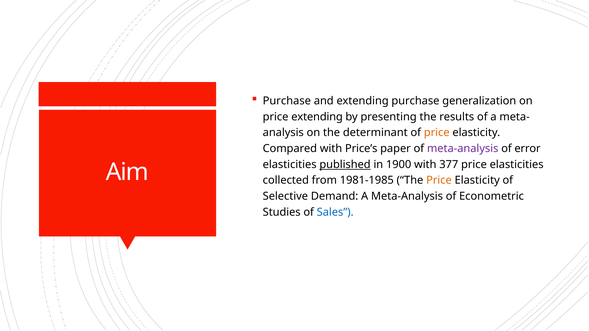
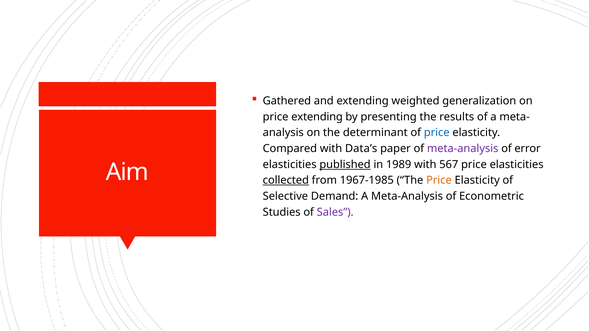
Purchase: Purchase -> Gathered (287, 101)
extending purchase: purchase -> weighted (415, 101)
price colour: orange -> blue (437, 133)
Price’s: Price’s -> Data’s (361, 149)
1900: 1900 -> 1989 (399, 165)
377: 377 -> 567 (449, 165)
collected underline: none -> present (286, 180)
1981-1985: 1981-1985 -> 1967-1985 (367, 180)
Sales colour: blue -> purple (335, 212)
